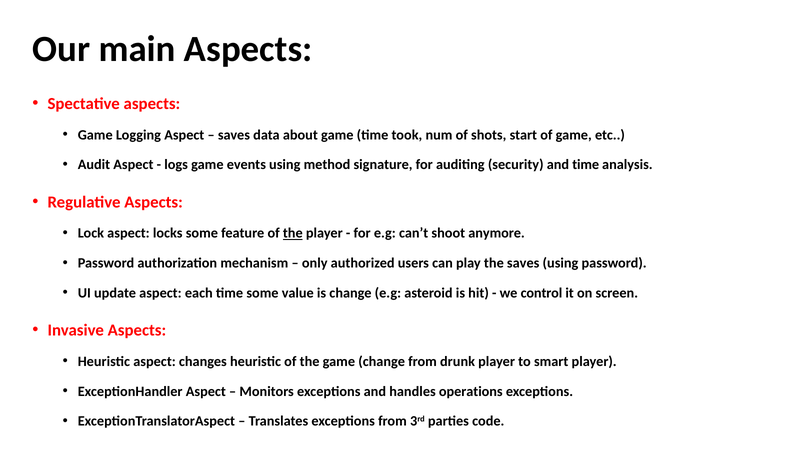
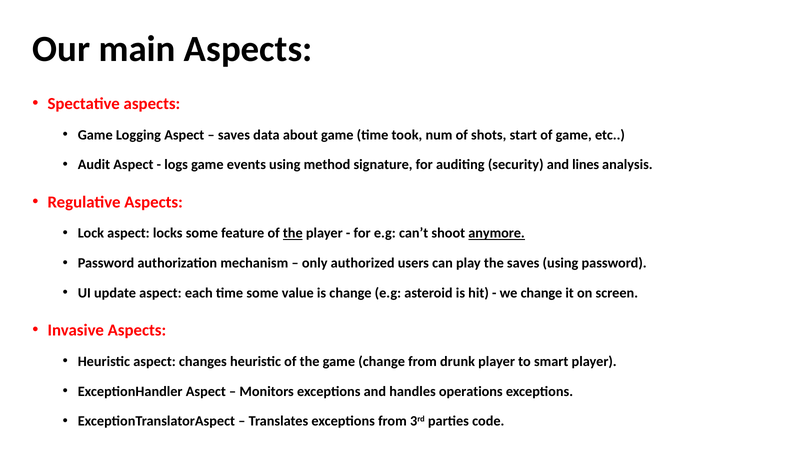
and time: time -> lines (586, 165)
anymore underline: none -> present (497, 233)
we control: control -> change (541, 293)
